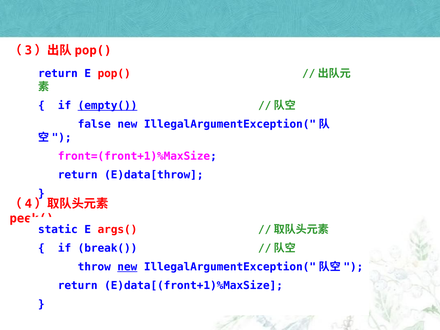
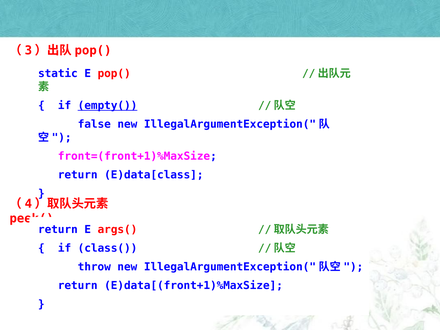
return: return -> static (58, 74)
E)data[throw: E)data[throw -> E)data[class (154, 175)
static: static -> return (58, 230)
break(: break( -> class( (108, 248)
new underline: present -> none (127, 267)
